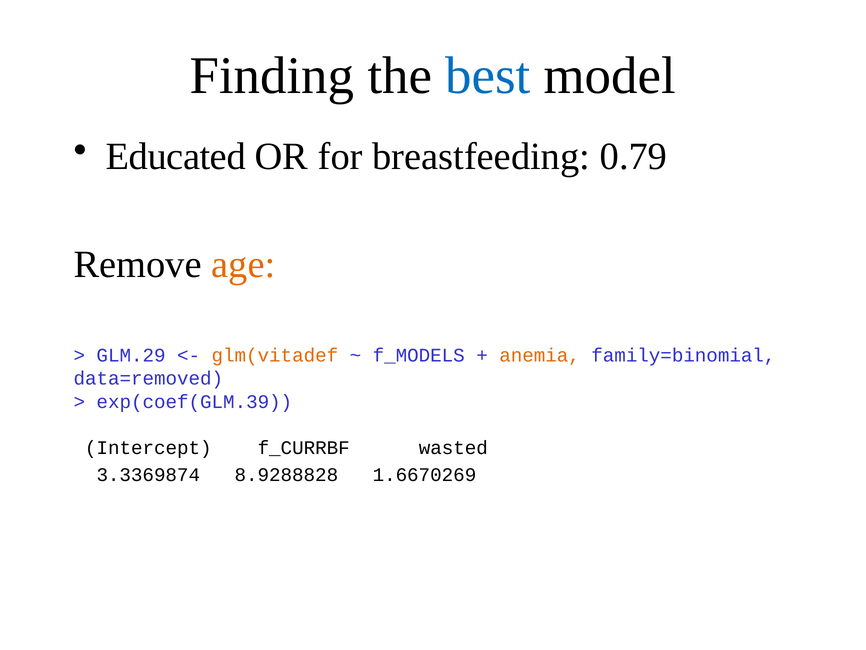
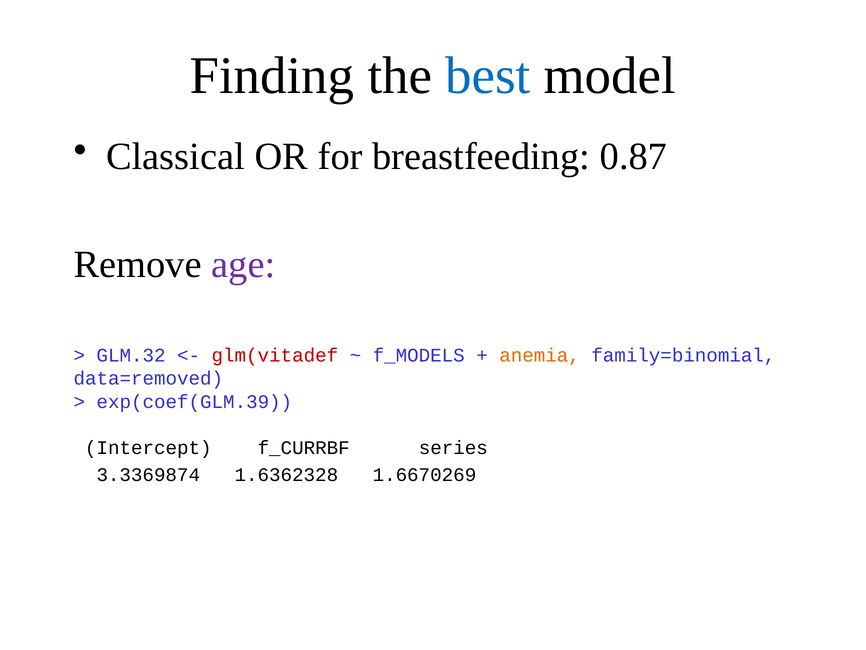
Educated: Educated -> Classical (176, 156)
0.79: 0.79 -> 0.87 (633, 156)
age colour: orange -> purple (243, 264)
GLM.29: GLM.29 -> GLM.32 (131, 355)
glm(vitadef colour: orange -> red (275, 355)
wasted: wasted -> series (453, 448)
8.9288828: 8.9288828 -> 1.6362328 (286, 475)
